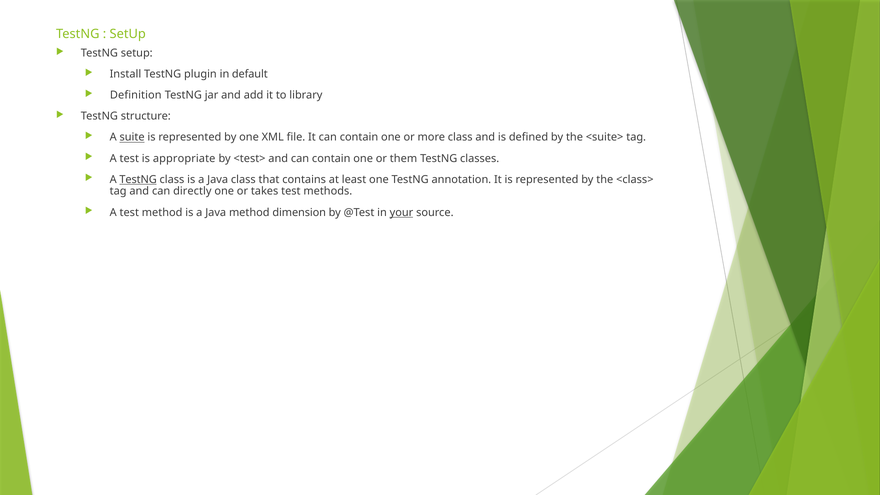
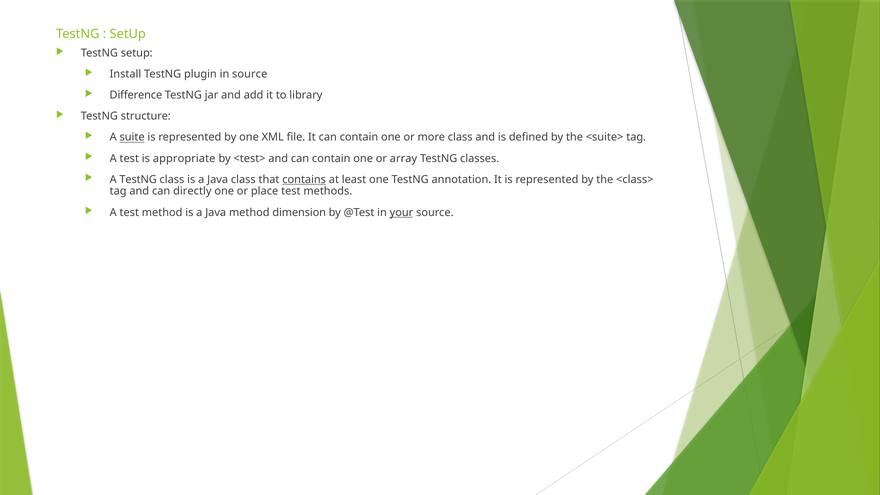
in default: default -> source (250, 74)
Definition: Definition -> Difference (136, 95)
them: them -> array (404, 158)
TestNG underline: present -> none (138, 179)
contains underline: none -> present (304, 179)
takes: takes -> place (265, 191)
